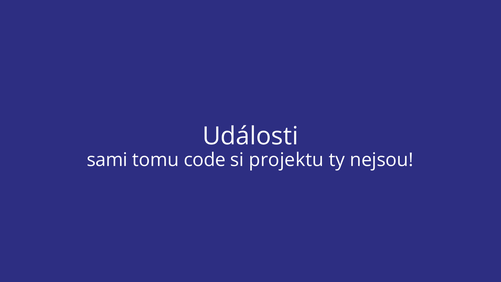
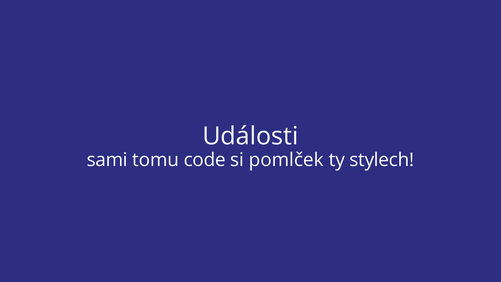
projektu: projektu -> pomlček (286, 160)
nejsou: nejsou -> stylech (382, 160)
